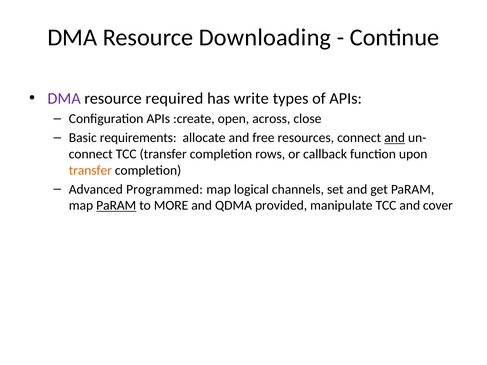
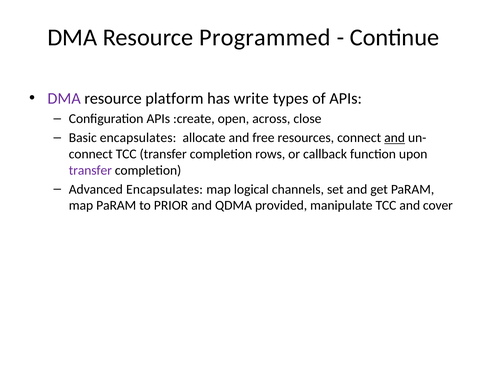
Downloading: Downloading -> Programmed (265, 37)
required: required -> platform (174, 99)
Basic requirements: requirements -> encapsulates (138, 138)
transfer colour: orange -> purple (90, 170)
Advanced Programmed: Programmed -> Encapsulates (165, 189)
PaRAM underline: present -> none (116, 206)
MORE: MORE -> PRIOR (171, 206)
